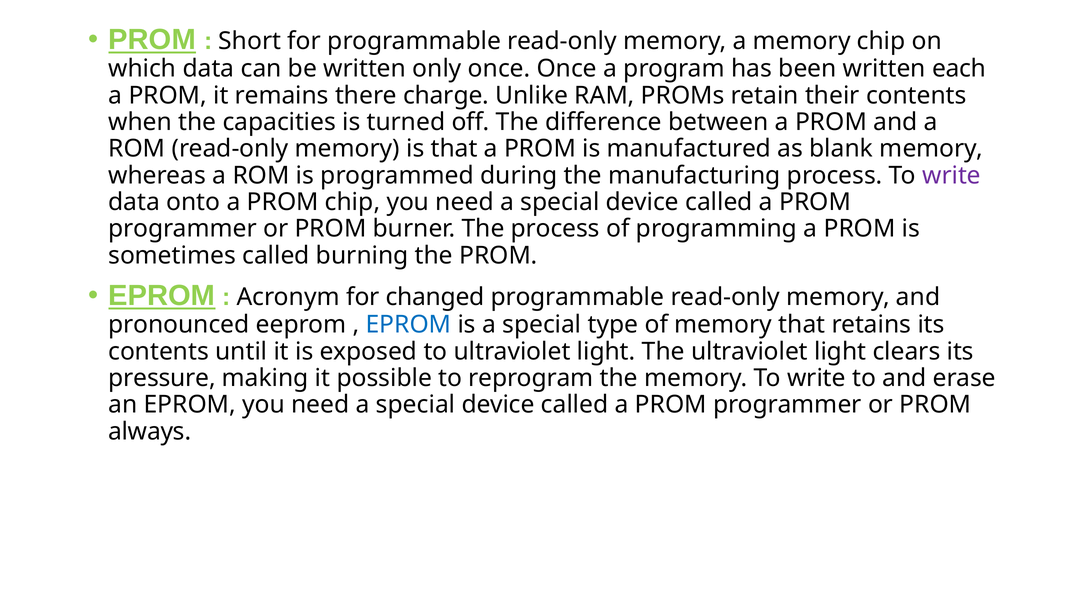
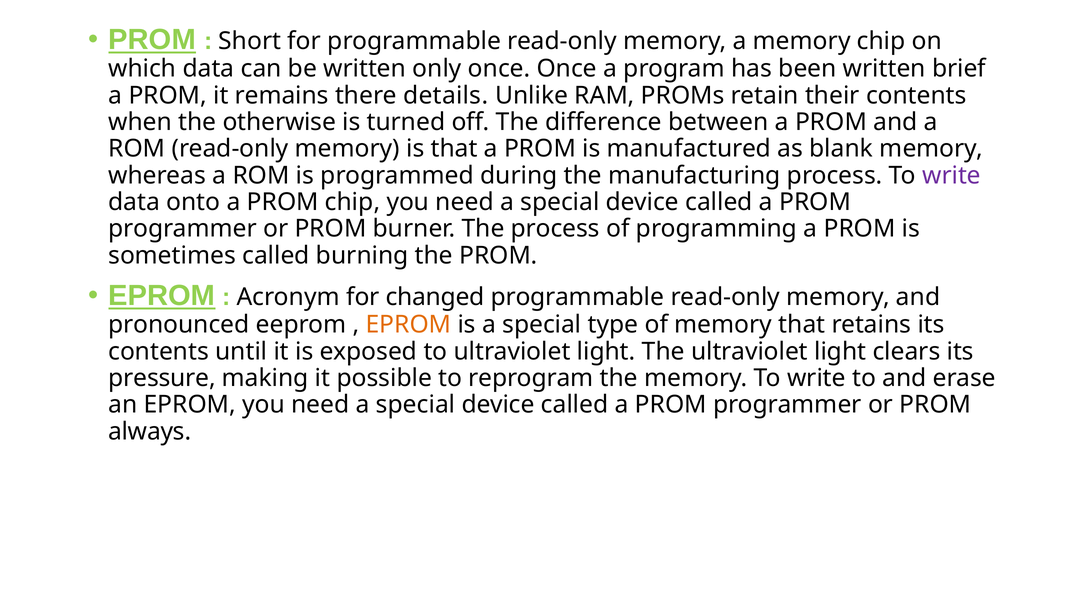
each: each -> brief (959, 69)
charge: charge -> details (446, 95)
capacities: capacities -> otherwise (279, 122)
EPROM colour: blue -> orange (408, 325)
